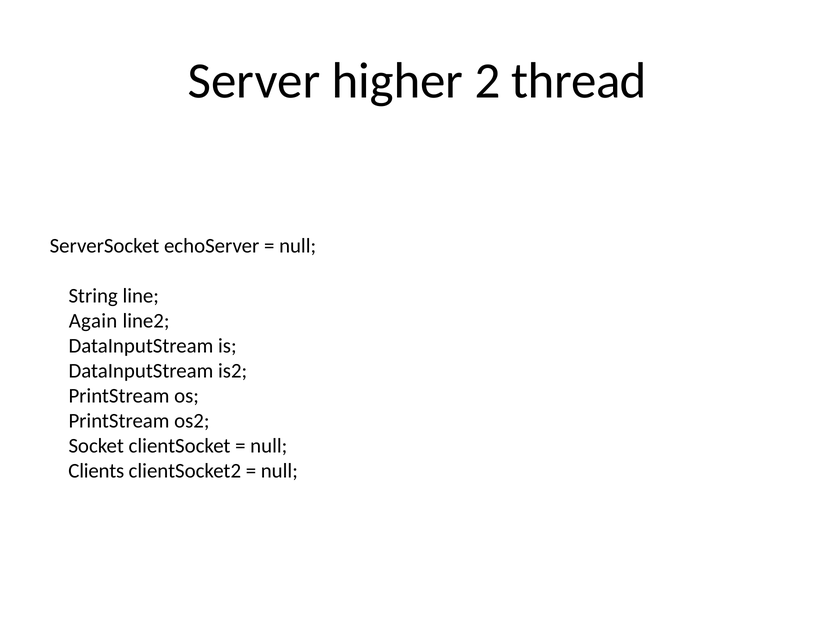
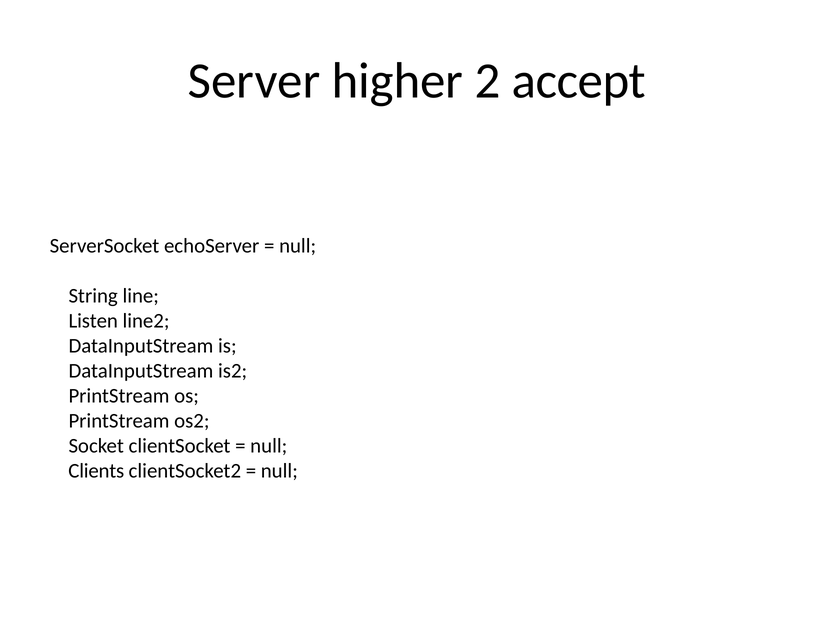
thread: thread -> accept (579, 81)
Again: Again -> Listen (93, 320)
